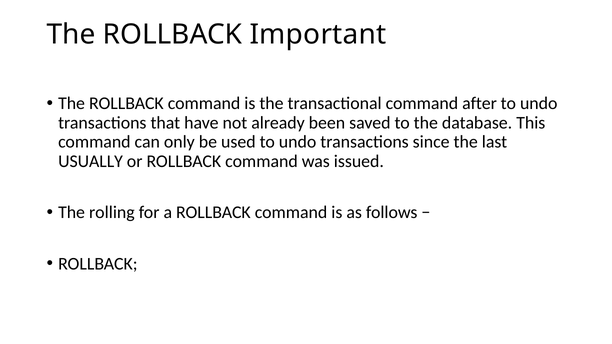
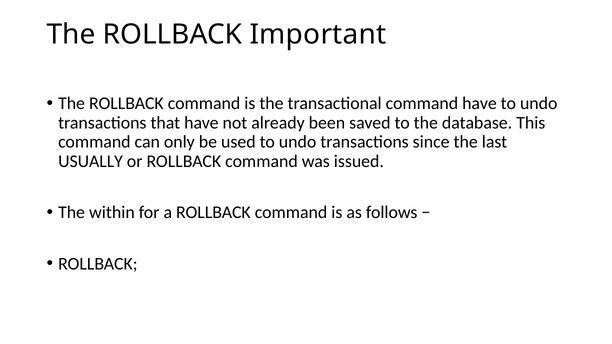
command after: after -> have (480, 103)
rolling: rolling -> within (112, 213)
